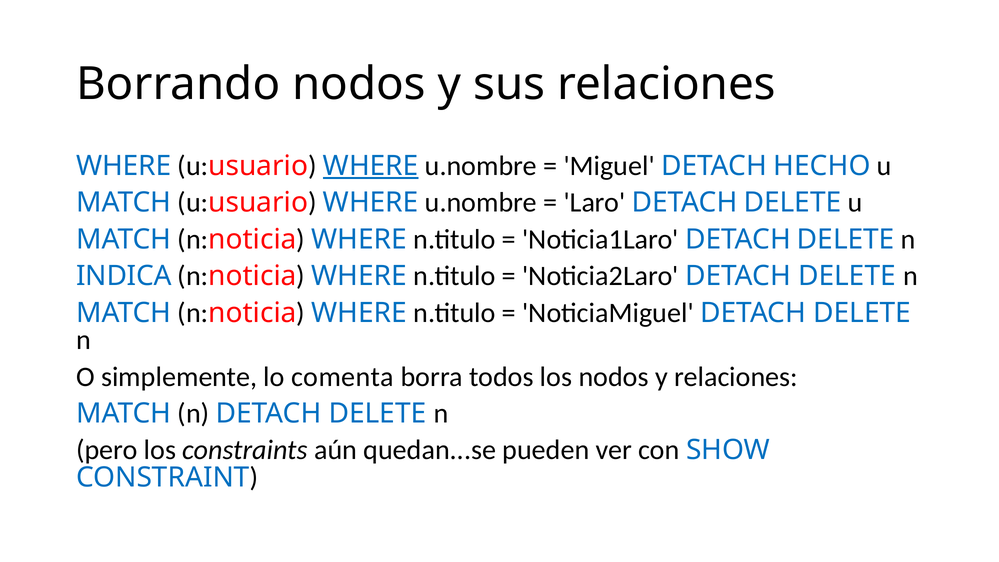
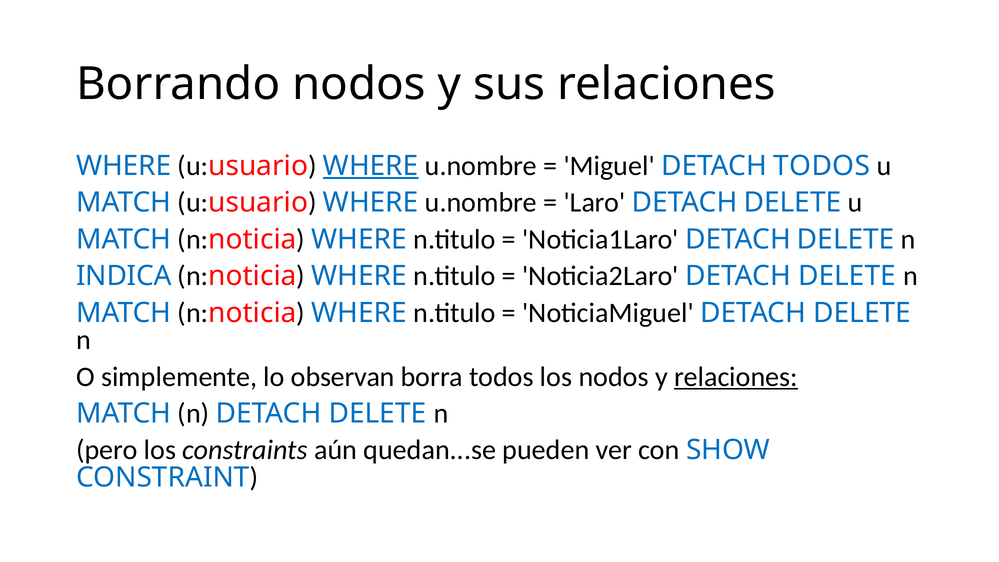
DETACH HECHO: HECHO -> TODOS (822, 166)
comenta: comenta -> observan (343, 377)
relaciones underline: none -> present (736, 377)
